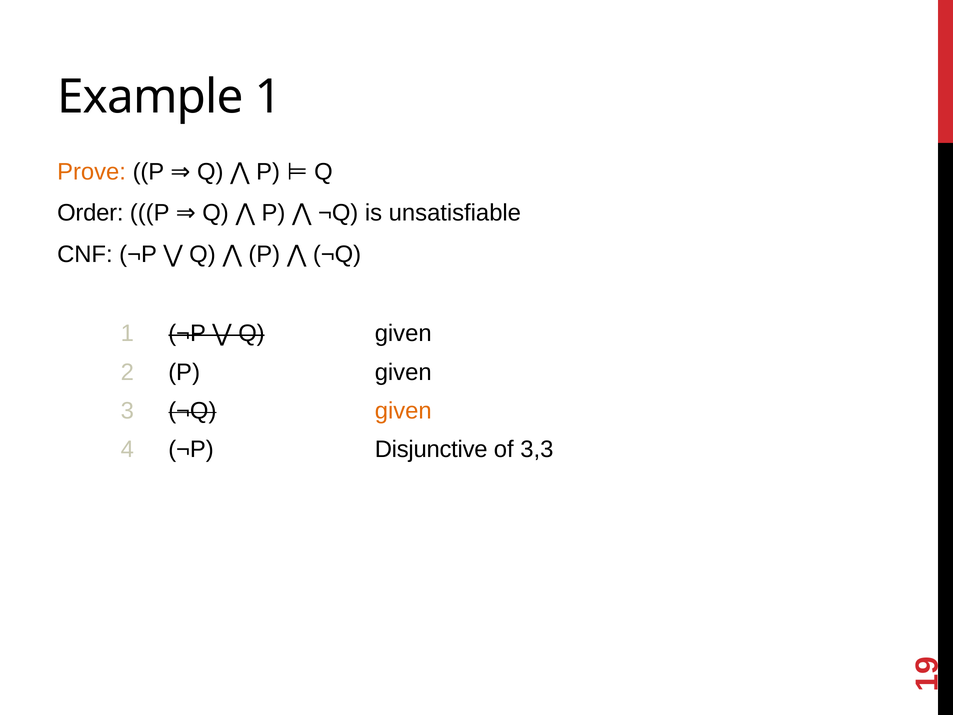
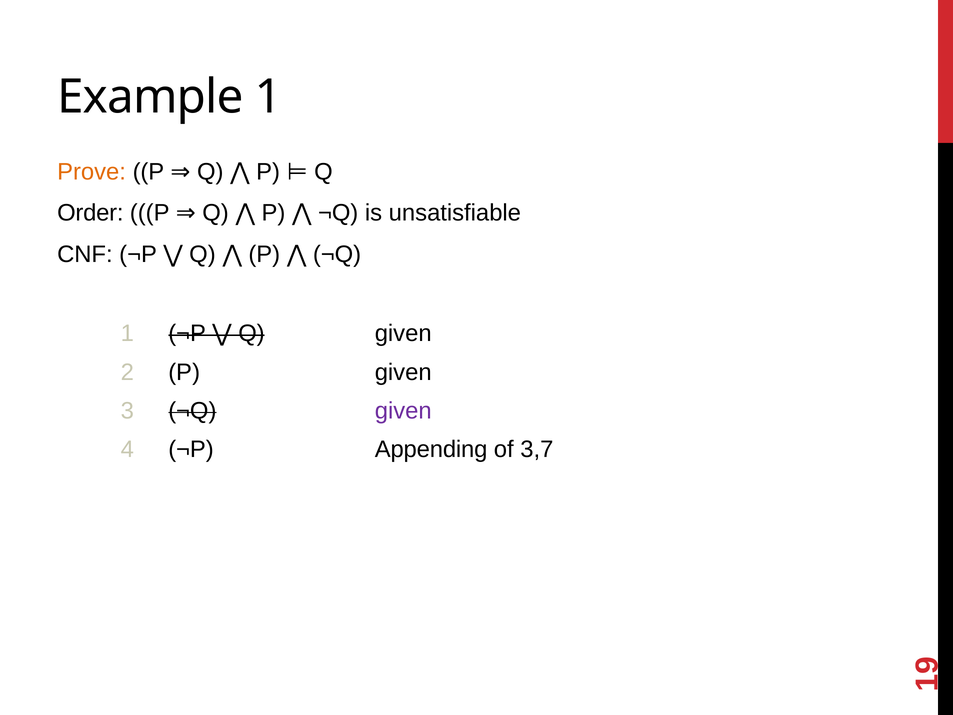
given colour: orange -> purple (403, 411)
Disjunctive: Disjunctive -> Appending (431, 449)
3,3: 3,3 -> 3,7 (537, 449)
